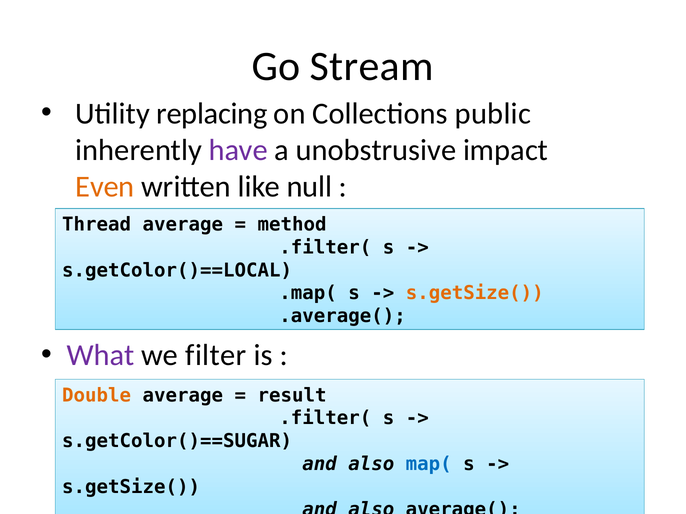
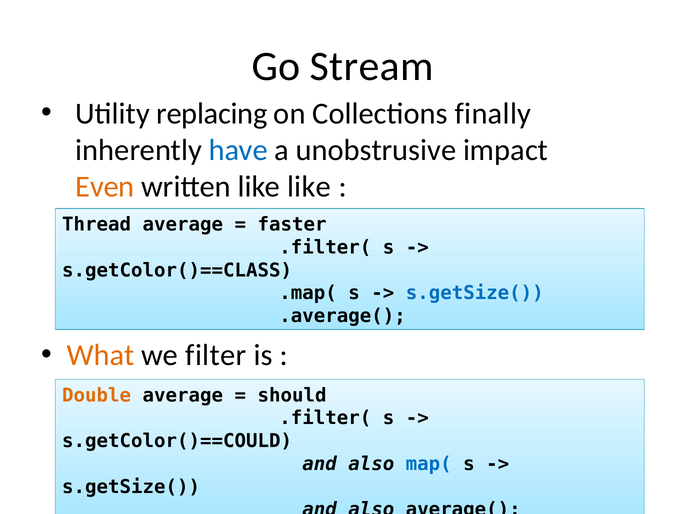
public: public -> finally (493, 114)
have colour: purple -> blue (238, 150)
like null: null -> like (309, 187)
method: method -> faster (292, 225)
s.getColor()==LOCAL: s.getColor()==LOCAL -> s.getColor()==CLASS (177, 271)
s.getSize( colour: orange -> blue (475, 293)
What colour: purple -> orange (101, 356)
result: result -> should (292, 396)
s.getColor()==SUGAR: s.getColor()==SUGAR -> s.getColor()==COULD (177, 441)
